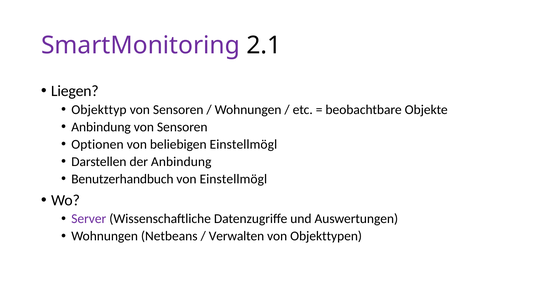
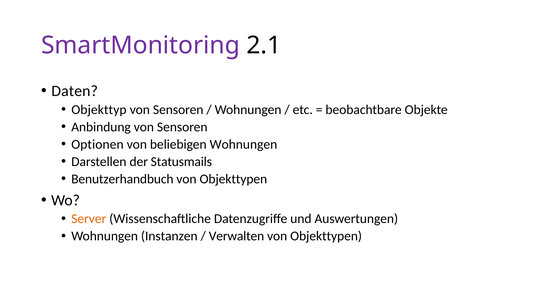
Liegen: Liegen -> Daten (75, 91)
beliebigen Einstellmögl: Einstellmögl -> Wohnungen (243, 144)
der Anbindung: Anbindung -> Statusmails (181, 161)
Einstellmögl: Einstellmögl -> Objekttypen (233, 179)
Server colour: purple -> orange (89, 219)
Netbeans: Netbeans -> Instanzen (169, 236)
